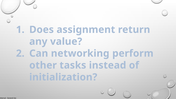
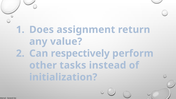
networking: networking -> respectively (80, 53)
